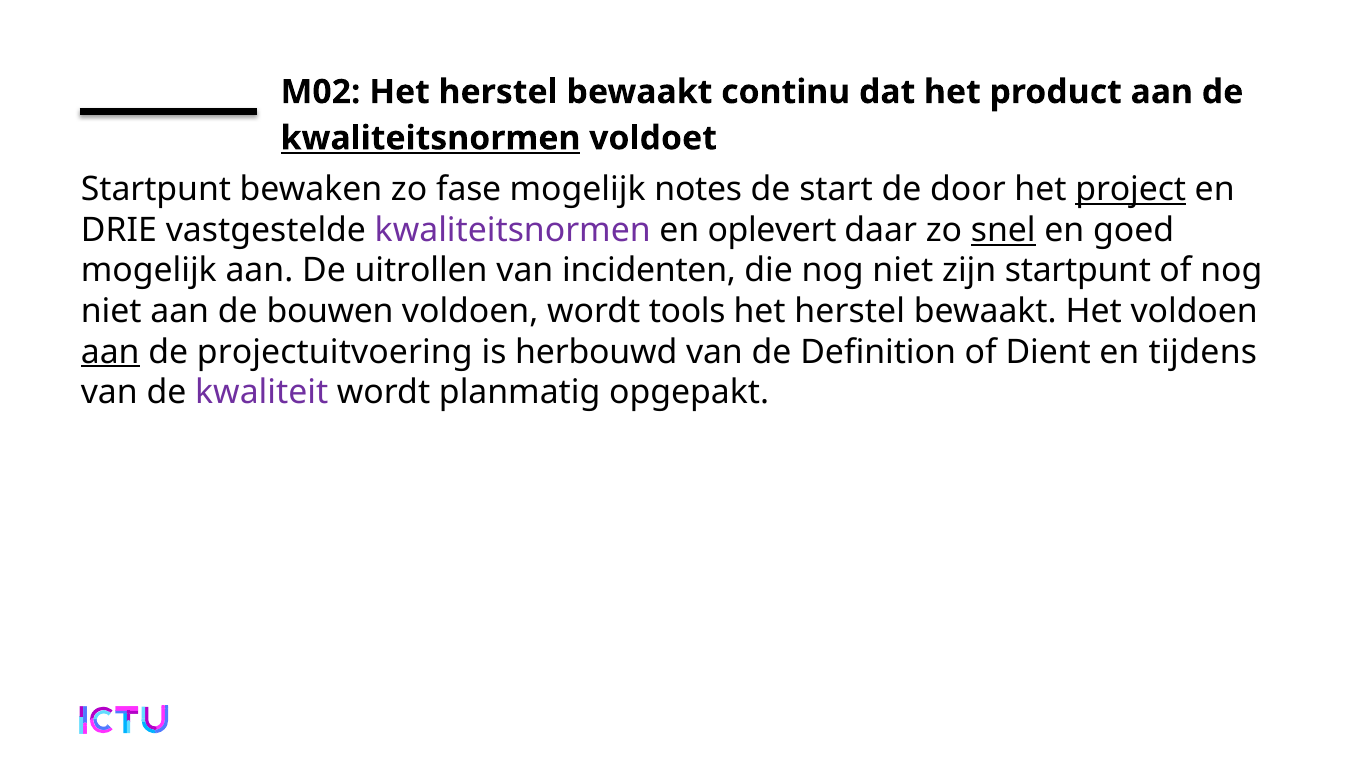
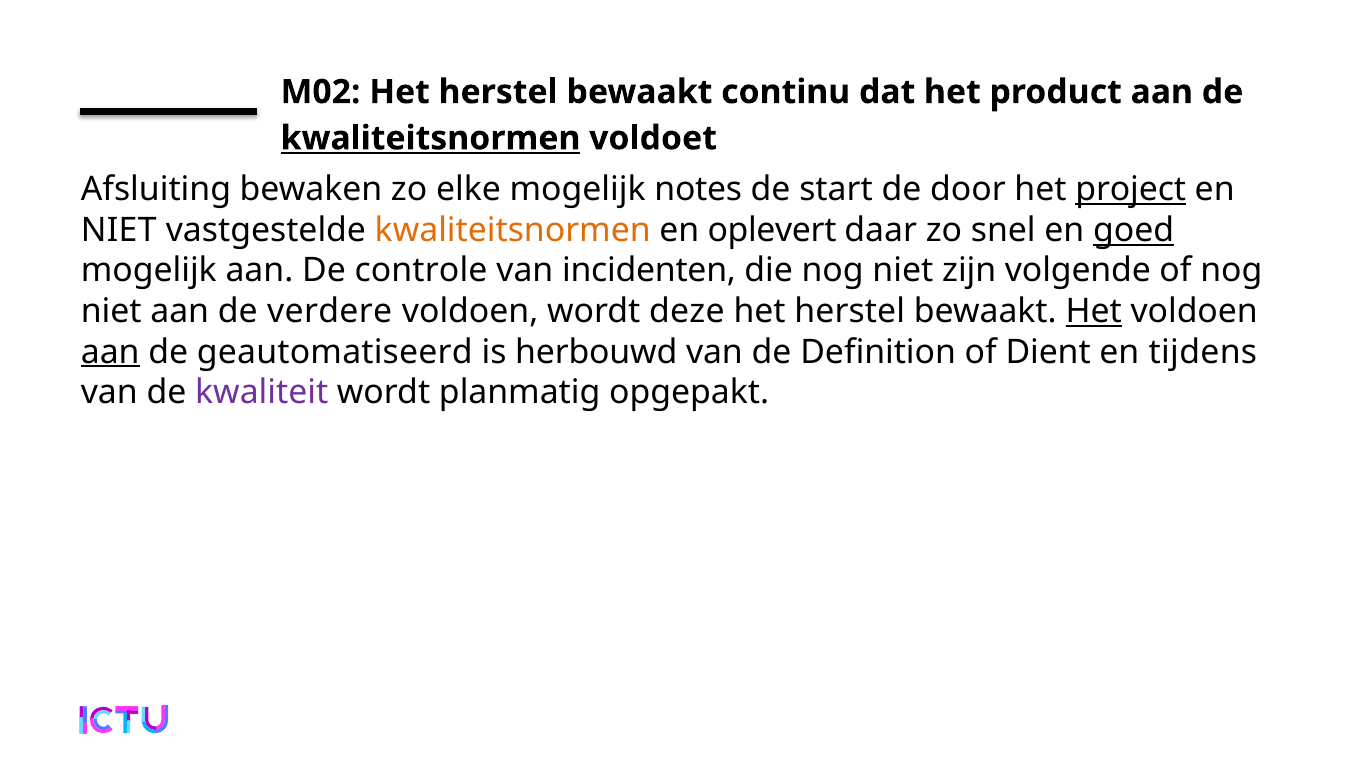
Startpunt: Startpunt -> Afsluiting (156, 190)
fase: fase -> elke (469, 190)
DRIE: DRIE -> NIET (119, 230)
kwaliteitsnormen colour: purple -> orange (513, 230)
snel underline: present -> none (1003, 230)
goed underline: none -> present (1134, 230)
uitrollen: uitrollen -> controle (421, 271)
zijn startpunt: startpunt -> volgende (1078, 271)
bouwen: bouwen -> verdere (330, 311)
tools: tools -> deze (687, 311)
Het underline: none -> present (1094, 311)
projectuitvoering: projectuitvoering -> geautomatiseerd (335, 352)
